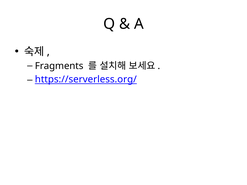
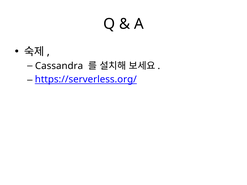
Fragments: Fragments -> Cassandra (59, 66)
